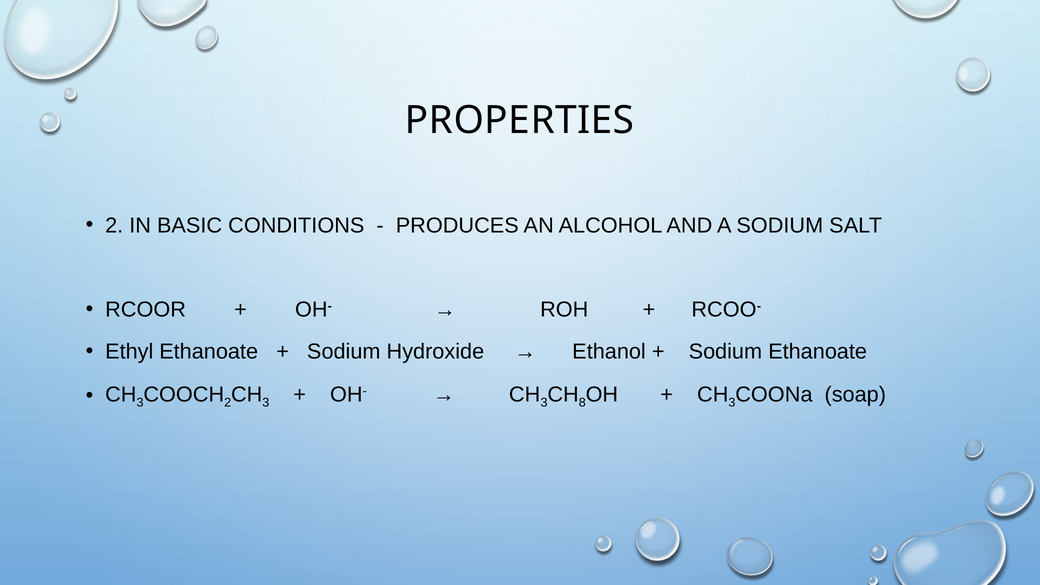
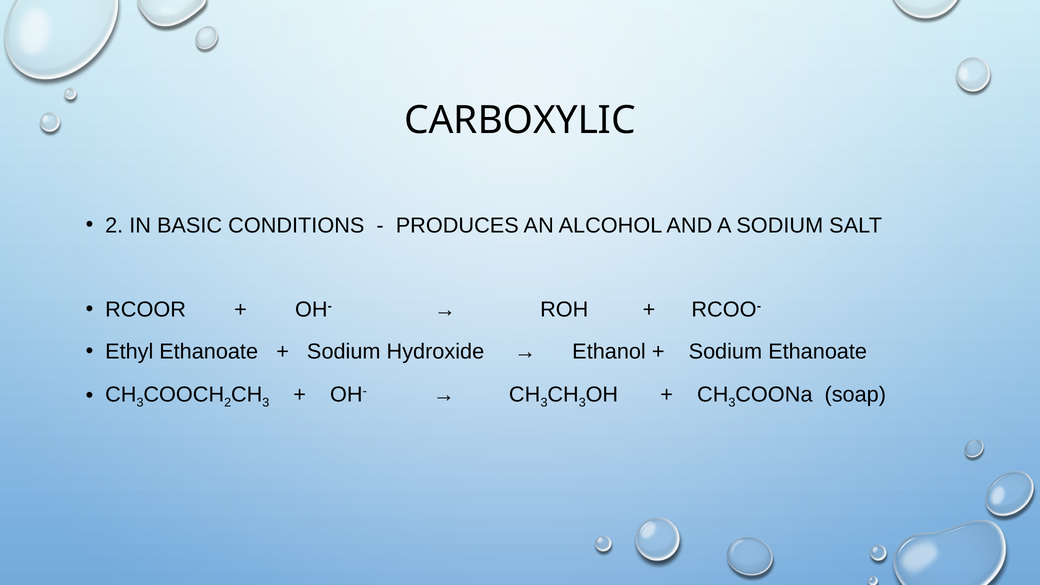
PROPERTIES: PROPERTIES -> CARBOXYLIC (520, 121)
8: 8 -> 3 (582, 403)
